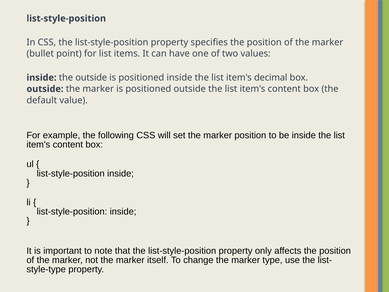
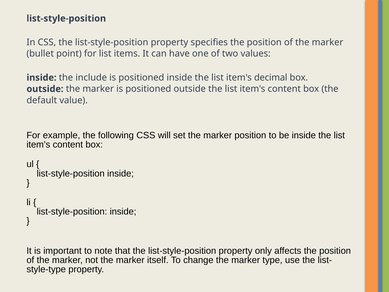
the outside: outside -> include (91, 78)
